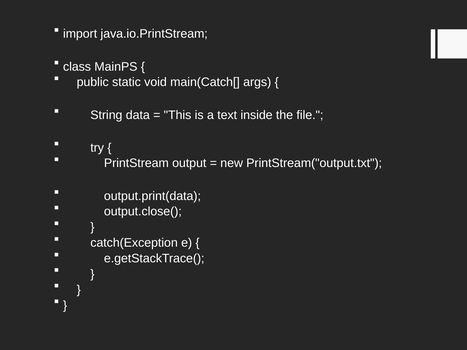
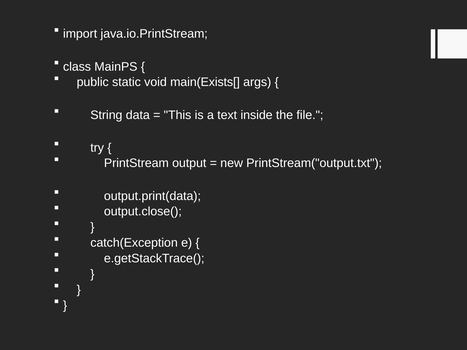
main(Catch[: main(Catch[ -> main(Exists[ (205, 82)
